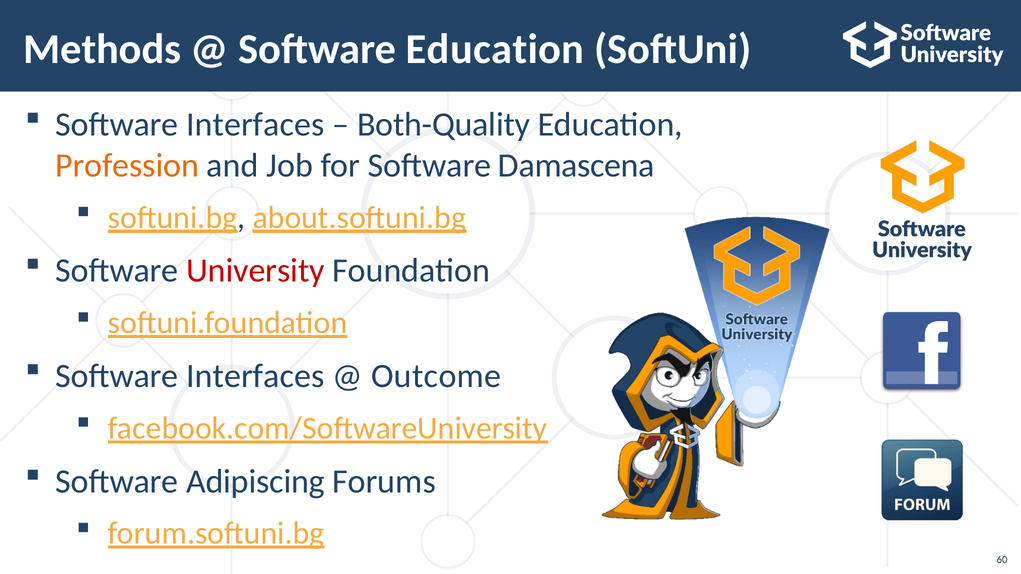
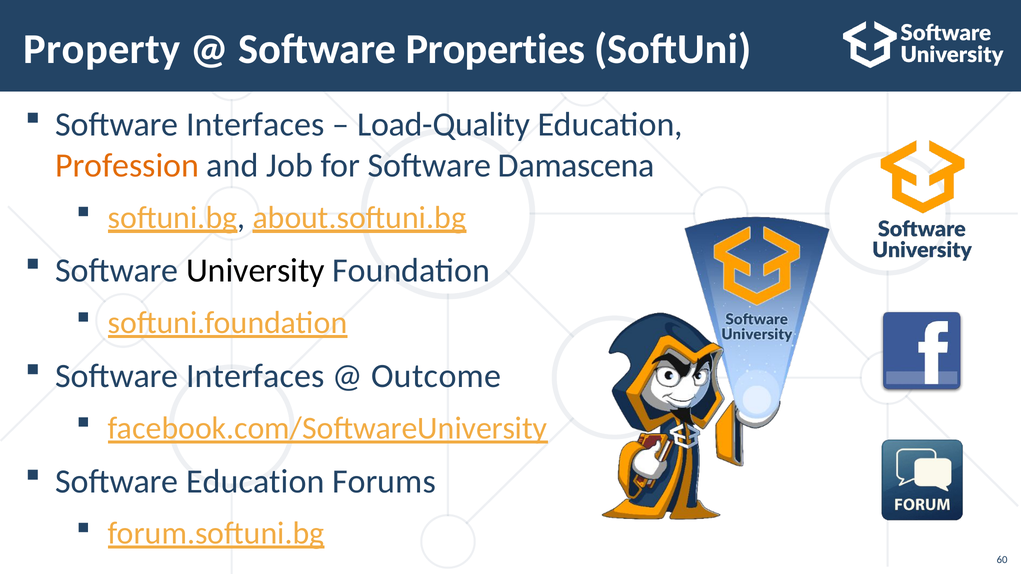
Methods: Methods -> Property (102, 49)
Software Education: Education -> Properties (495, 49)
Both-Quality: Both-Quality -> Load-Quality (444, 125)
University colour: red -> black (255, 271)
Software Adipiscing: Adipiscing -> Education (255, 482)
